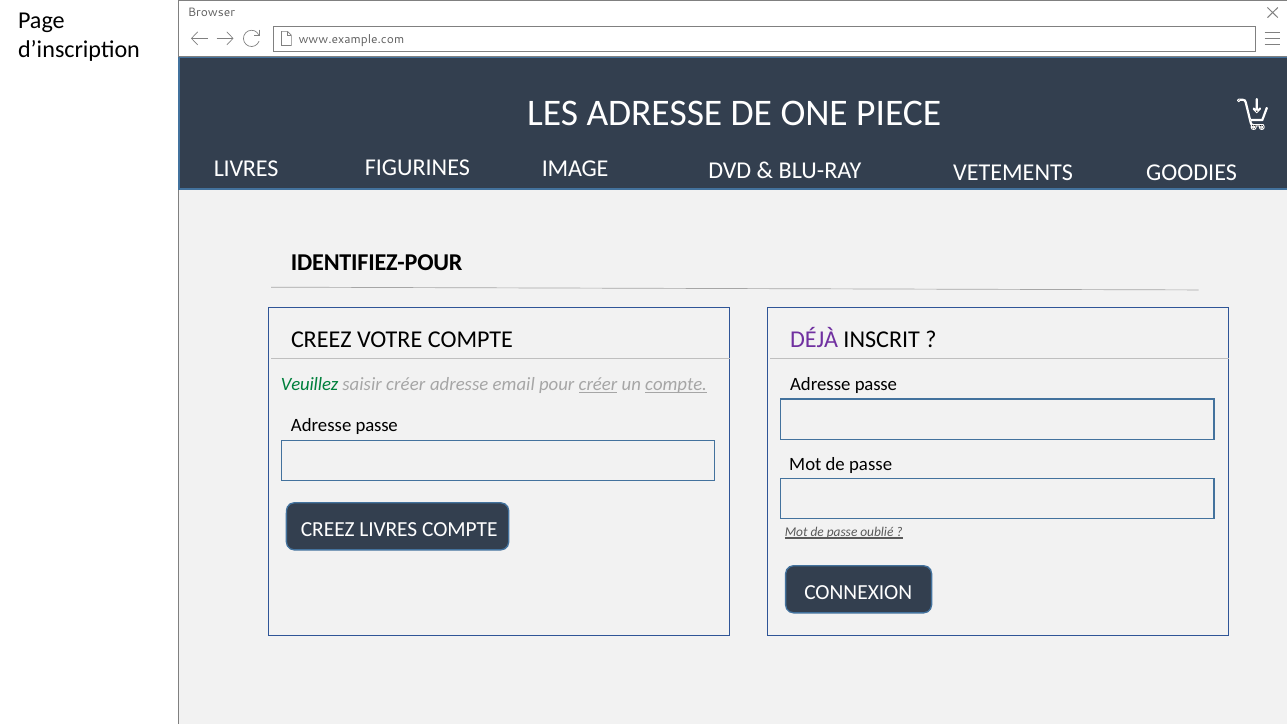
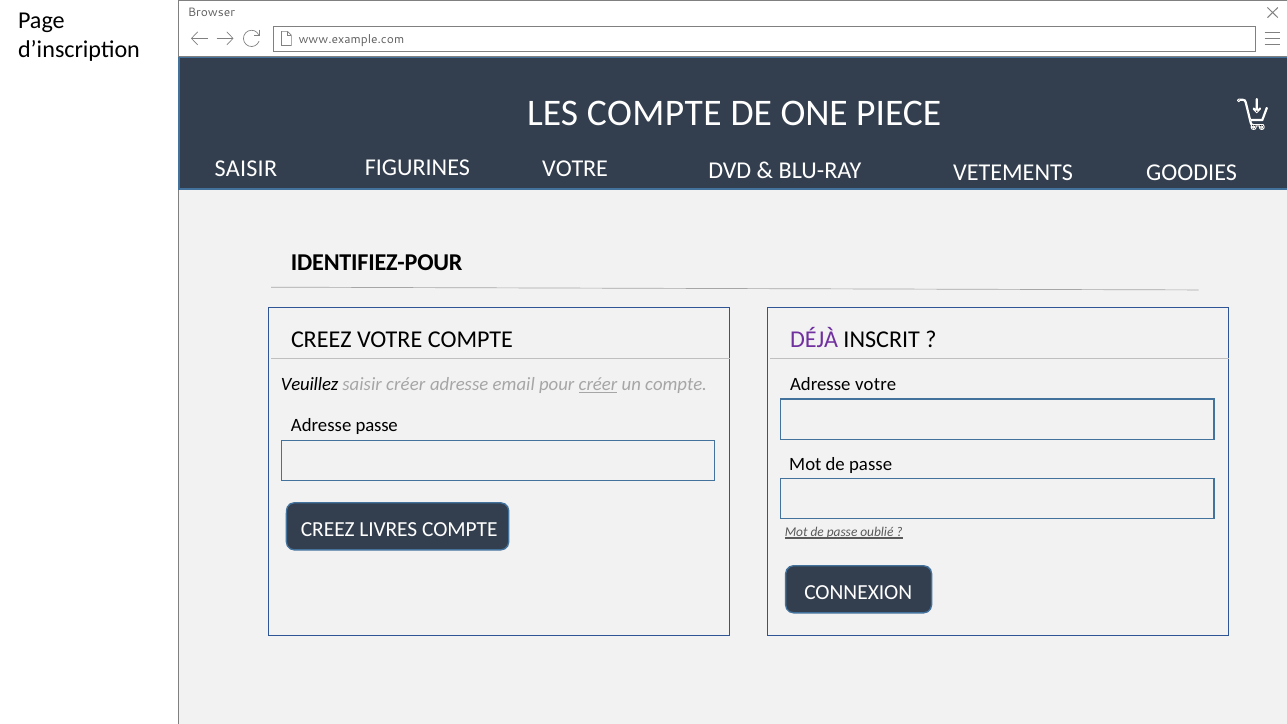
LES ADRESSE: ADRESSE -> COMPTE (654, 113)
LIVRES: LIVRES -> SAISIR (246, 168)
IMAGE: IMAGE -> VOTRE (575, 169)
passe: passe -> votre (876, 384)
Veuillez colour: green -> black (310, 384)
compte underline: present -> none (676, 384)
